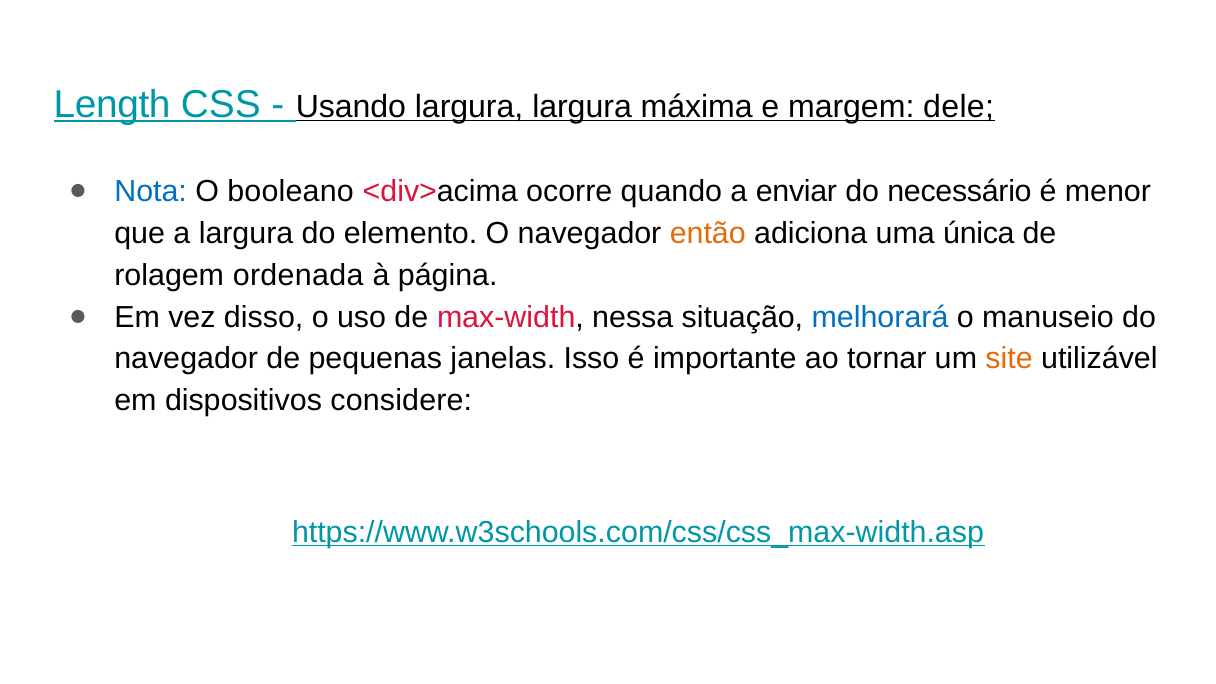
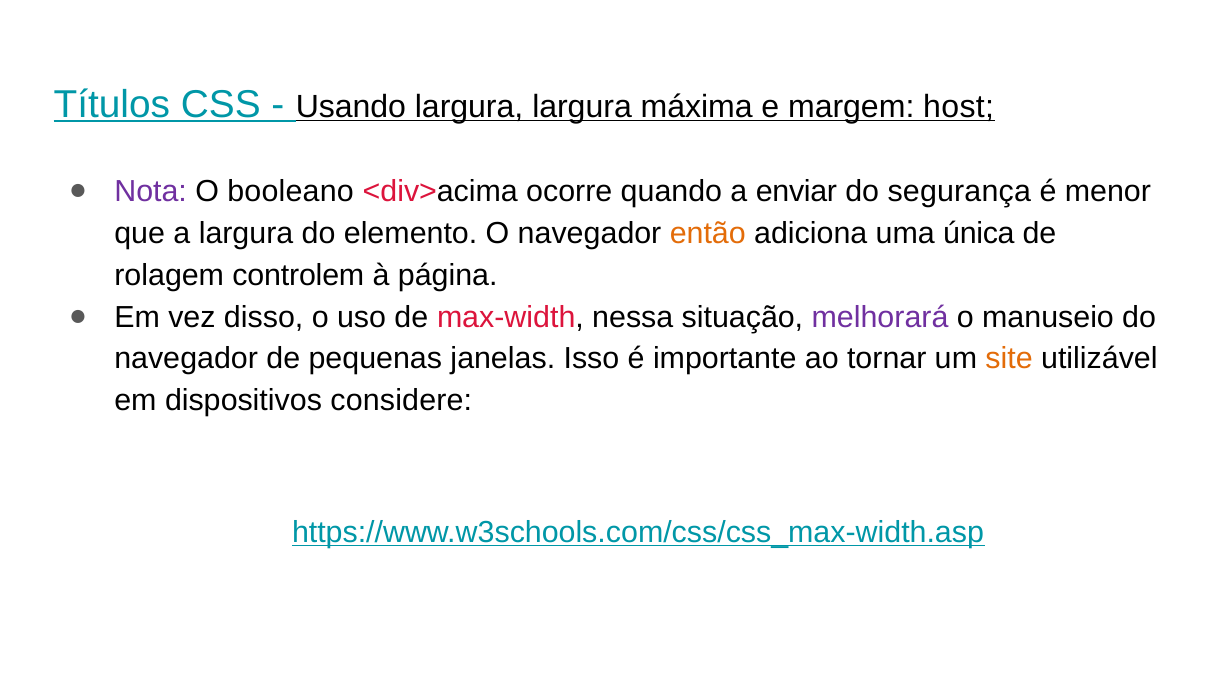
Length: Length -> Títulos (112, 104)
dele: dele -> host (959, 107)
Nota colour: blue -> purple (151, 191)
necessário: necessário -> segurança (959, 191)
ordenada: ordenada -> controlem (298, 275)
melhorará colour: blue -> purple (880, 317)
